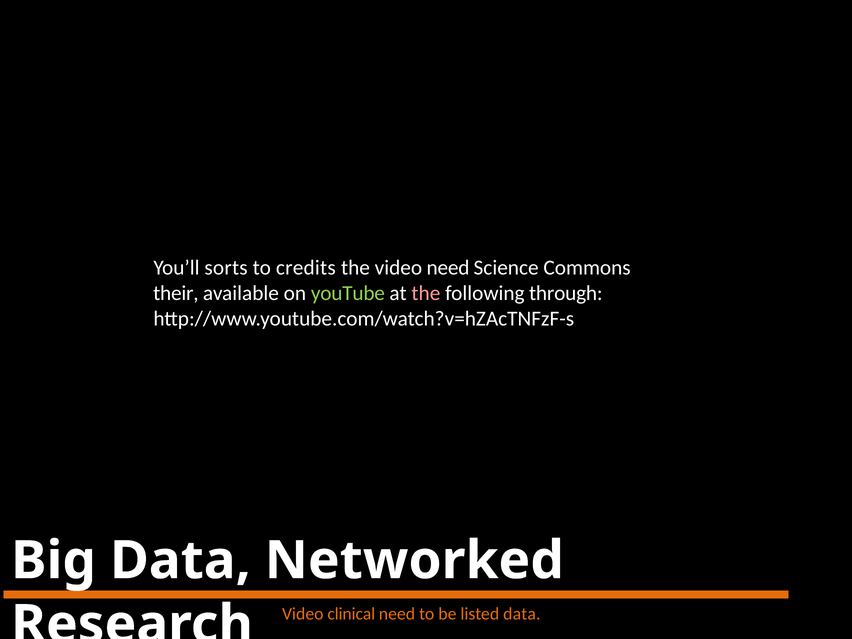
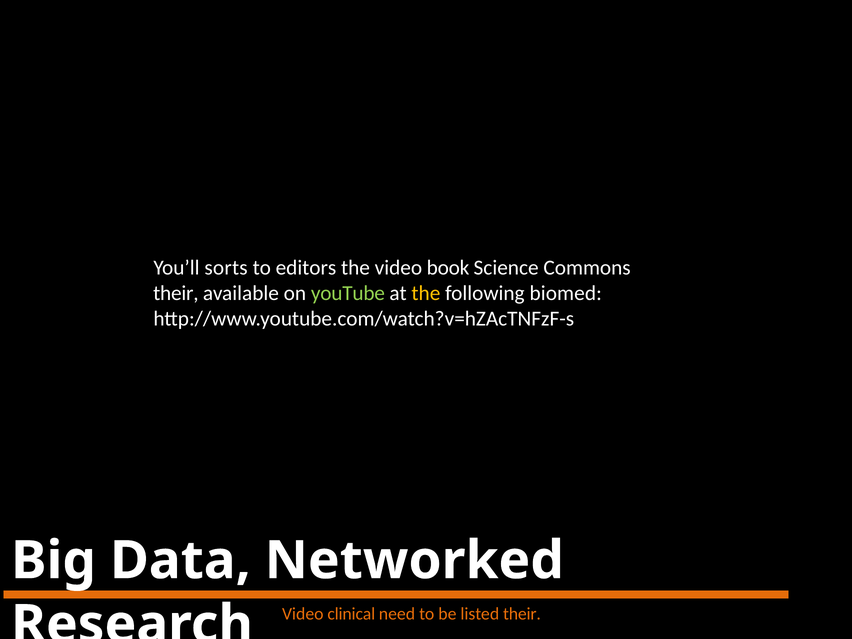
credits: credits -> editors (306, 268)
video need: need -> book (448, 268)
the colour: pink -> yellow (426, 293)
through: through -> biomed (566, 293)
listed data: data -> their (522, 614)
